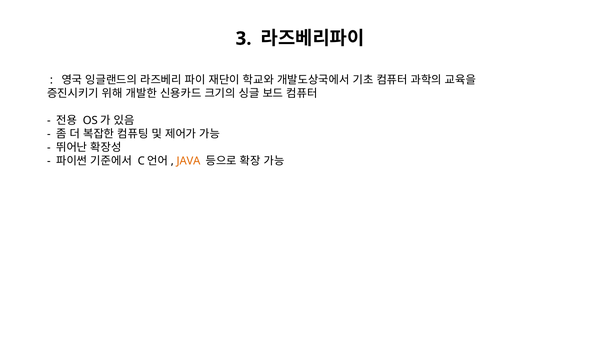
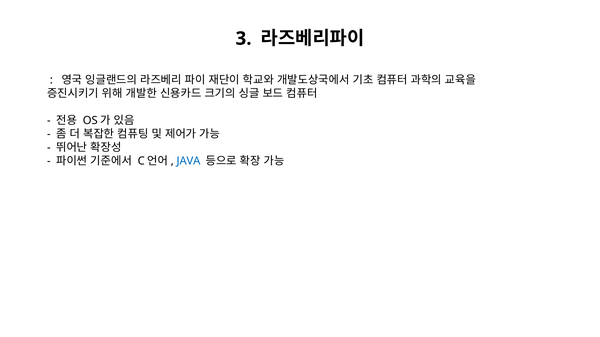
JAVA colour: orange -> blue (188, 161)
